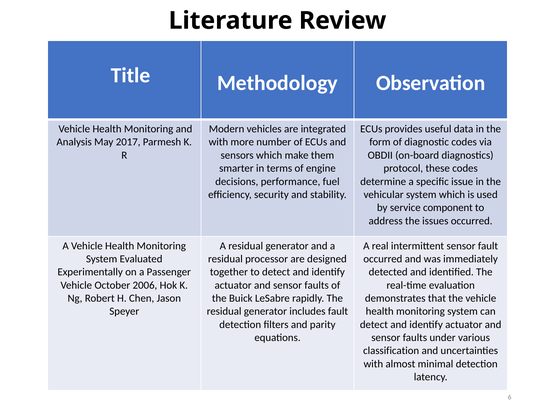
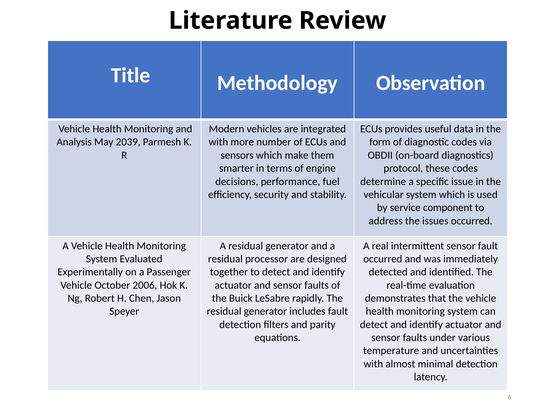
2017: 2017 -> 2039 (128, 142)
classification: classification -> temperature (391, 351)
